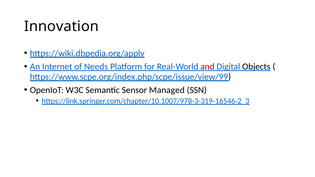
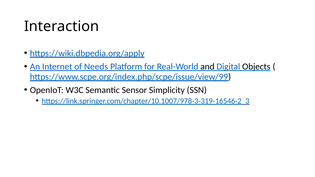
Innovation: Innovation -> Interaction (61, 26)
and colour: red -> black (207, 67)
Managed: Managed -> Simplicity (167, 90)
